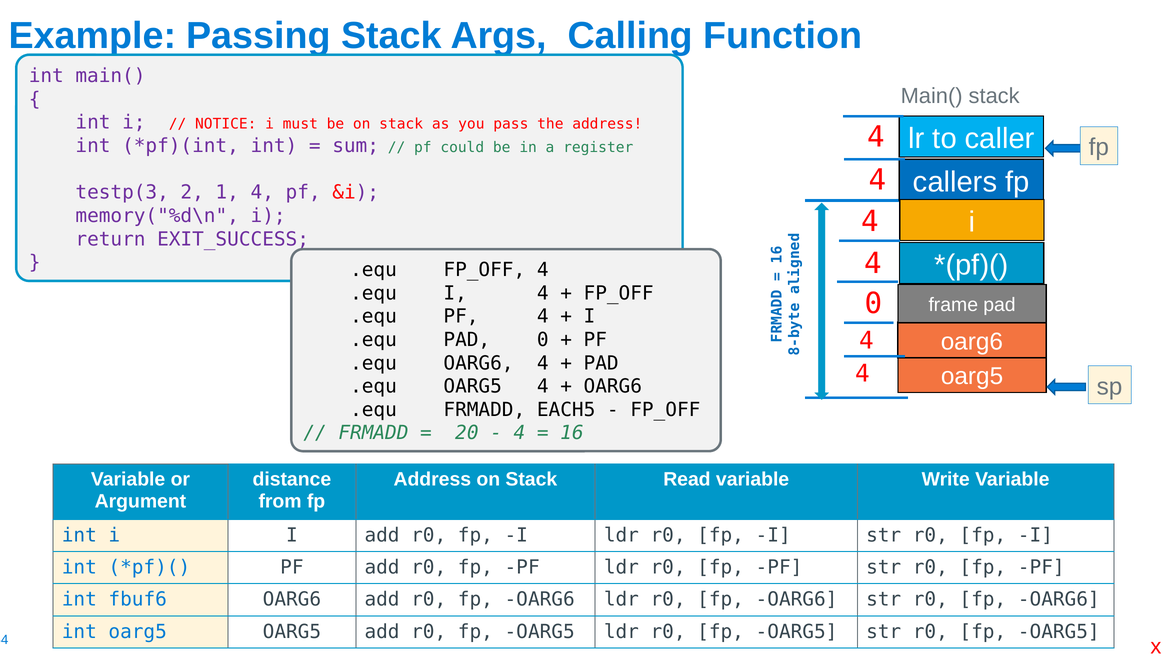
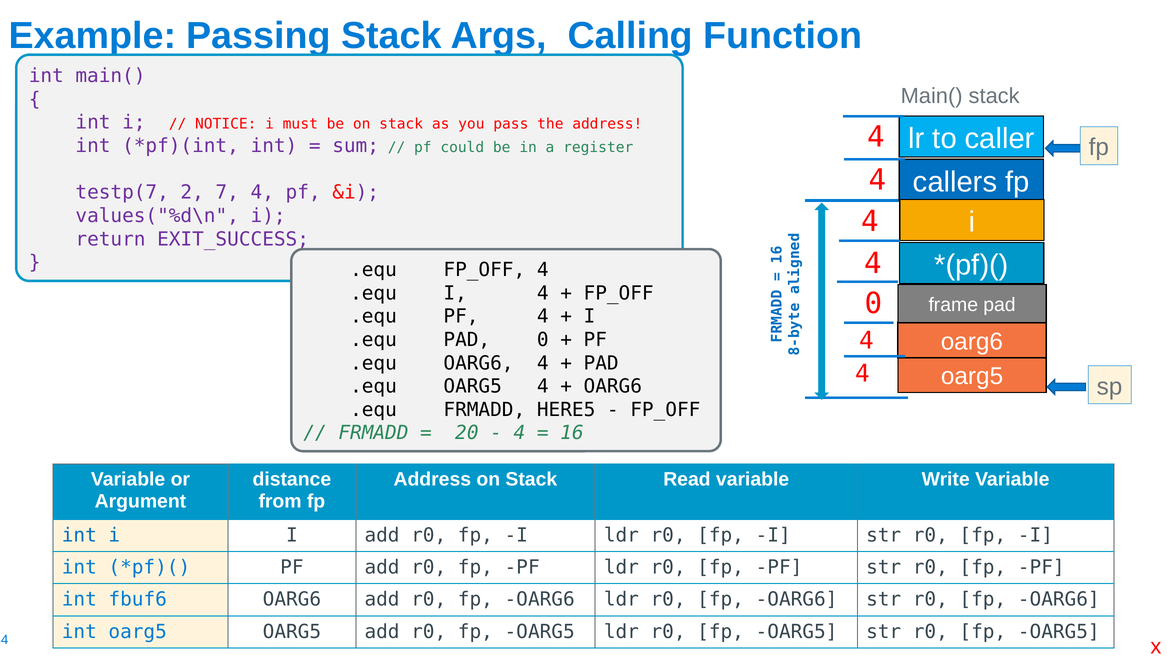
testp(3: testp(3 -> testp(7 (122, 193)
2 1: 1 -> 7 (227, 193)
memory("%d\n: memory("%d\n -> values("%d\n (157, 216)
EACH5: EACH5 -> HERE5 (566, 410)
